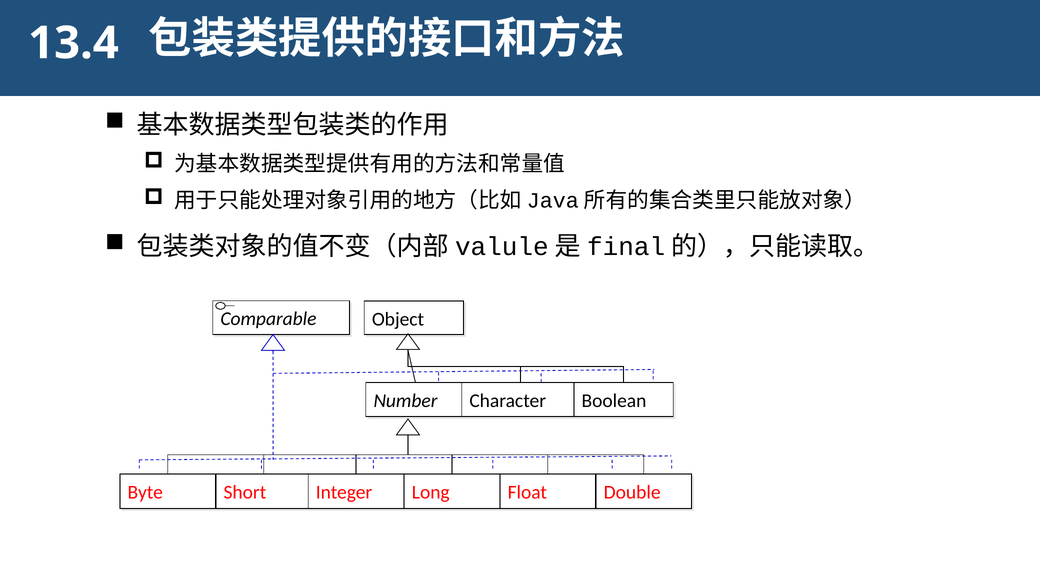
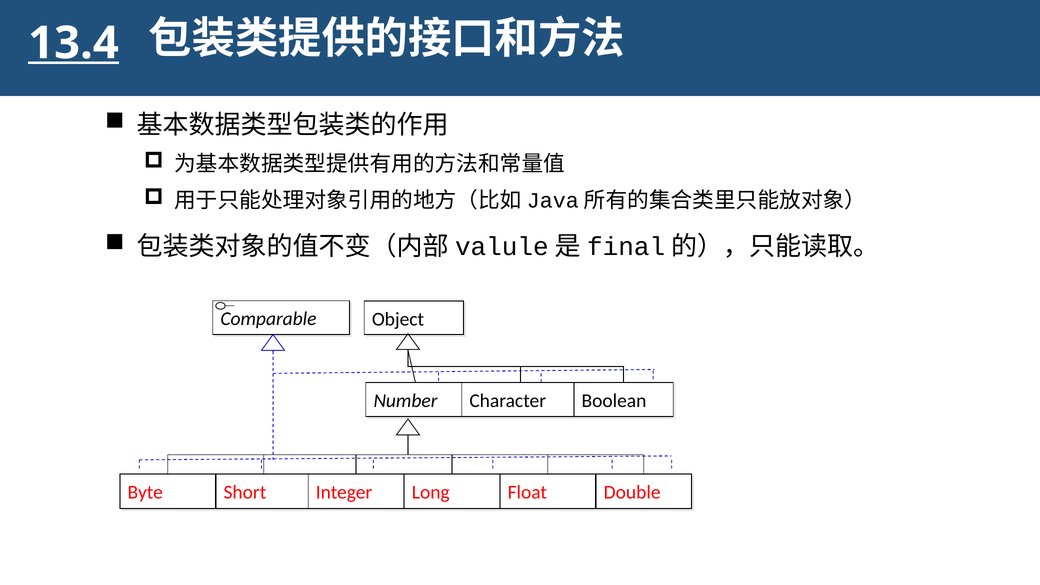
13.4 underline: none -> present (73, 43)
